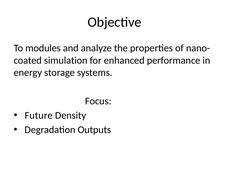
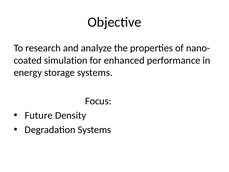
modules: modules -> research (43, 48)
Degradation Outputs: Outputs -> Systems (94, 129)
